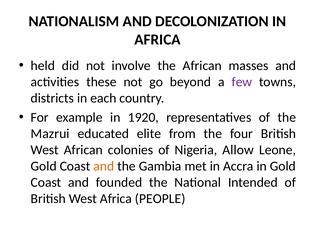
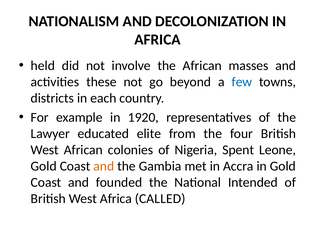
few colour: purple -> blue (242, 82)
Mazrui: Mazrui -> Lawyer (50, 134)
Allow: Allow -> Spent (238, 150)
PEOPLE: PEOPLE -> CALLED (160, 199)
